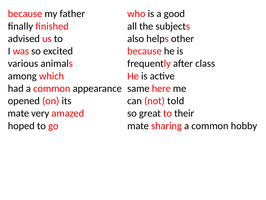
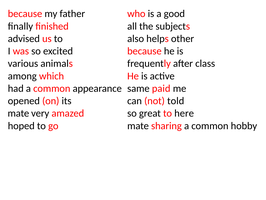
here: here -> paid (161, 88)
their: their -> here (184, 113)
